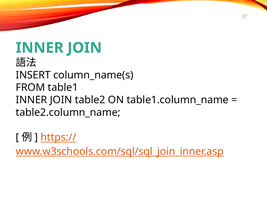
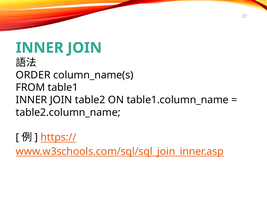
INSERT: INSERT -> ORDER (33, 75)
